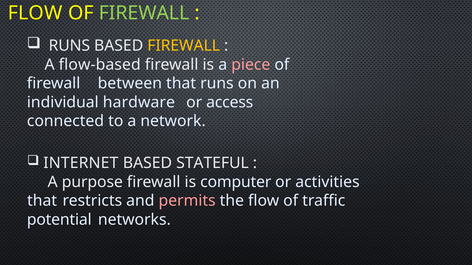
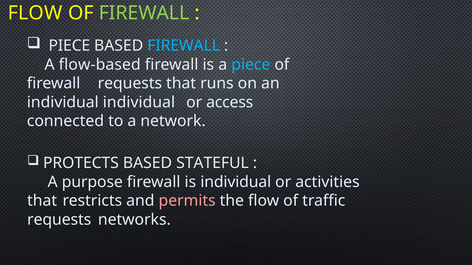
RUNS: RUNS -> PIECE (69, 46)
FIREWALL colour: yellow -> light blue (184, 46)
piece colour: pink -> light blue (251, 65)
firewall between: between -> requests (130, 84)
individual hardware: hardware -> individual (139, 102)
INTERNET: INTERNET -> PROTECTS (81, 163)
is computer: computer -> individual (236, 182)
potential: potential -> requests (59, 220)
